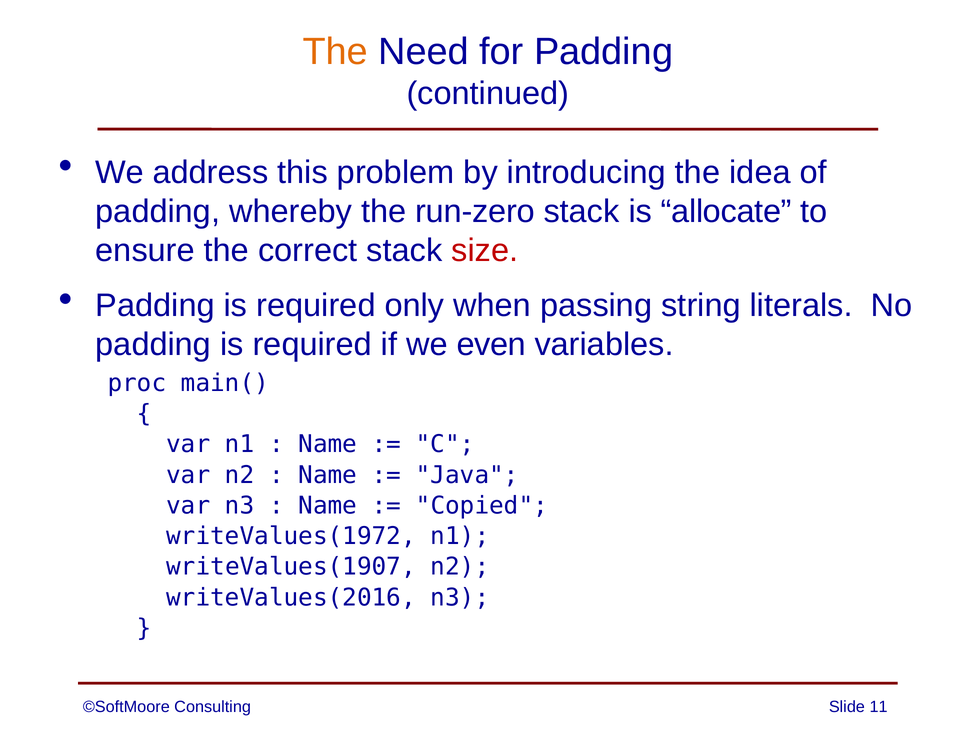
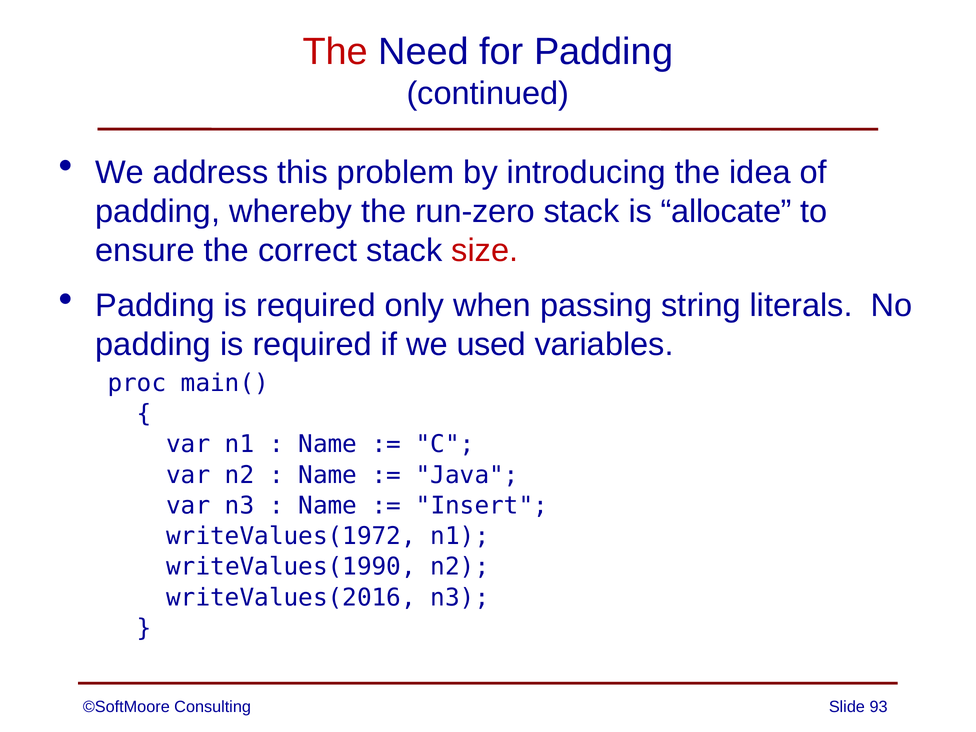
The colour: orange -> red (335, 51)
even: even -> used (491, 345)
Copied: Copied -> Insert (482, 506)
writeValues(1907: writeValues(1907 -> writeValues(1990 (291, 567)
11: 11 -> 93 (879, 707)
